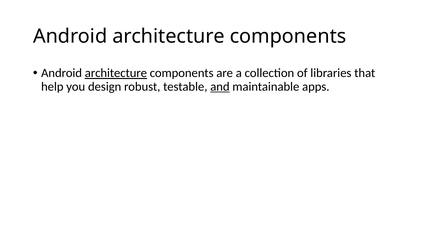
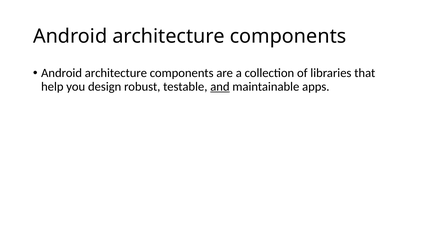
architecture underline: present -> none (116, 73)
